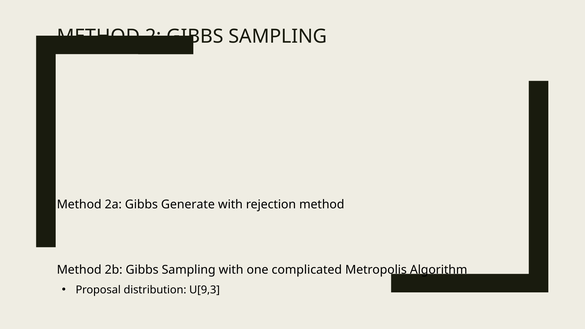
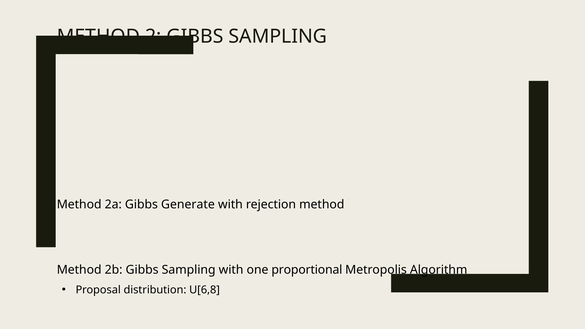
complicated: complicated -> proportional (307, 270)
U[9,3: U[9,3 -> U[6,8 (205, 290)
